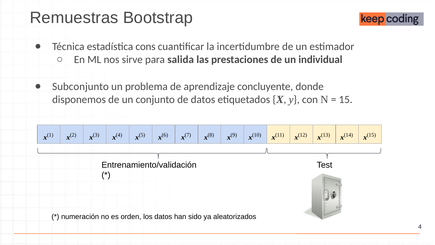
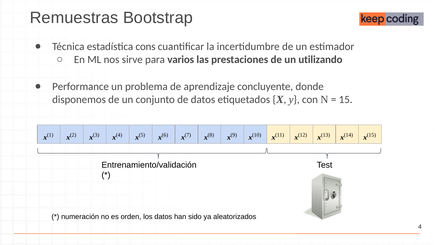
salida: salida -> varios (181, 60)
individual: individual -> utilizando (320, 60)
Subconjunto: Subconjunto -> Performance (81, 86)
